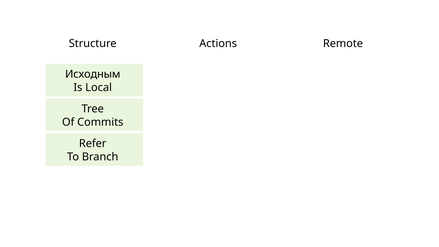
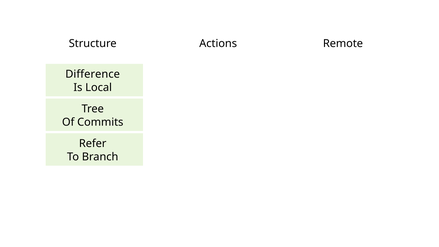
Исходным: Исходным -> Difference (93, 74)
